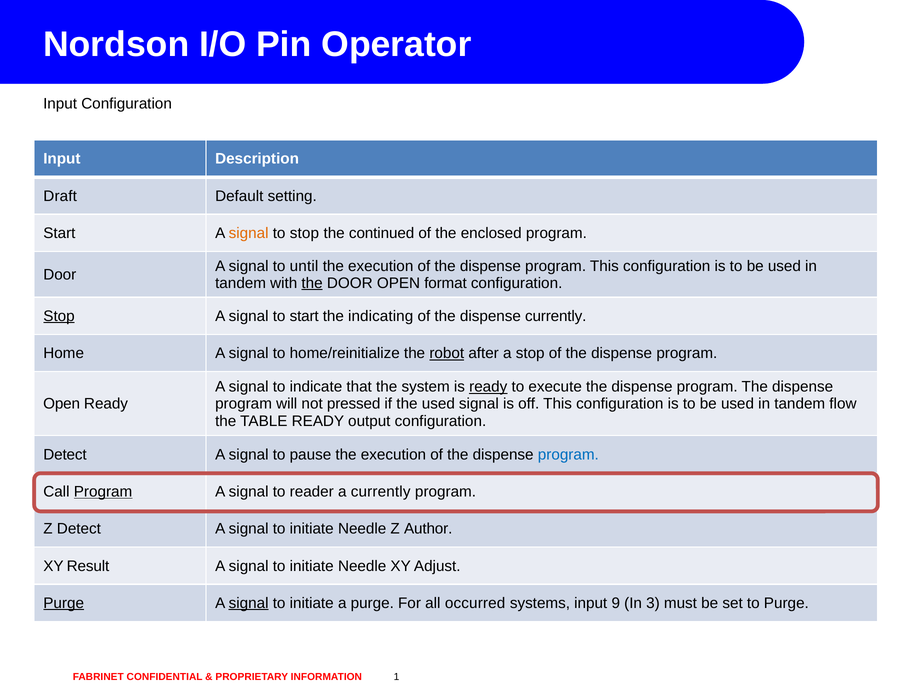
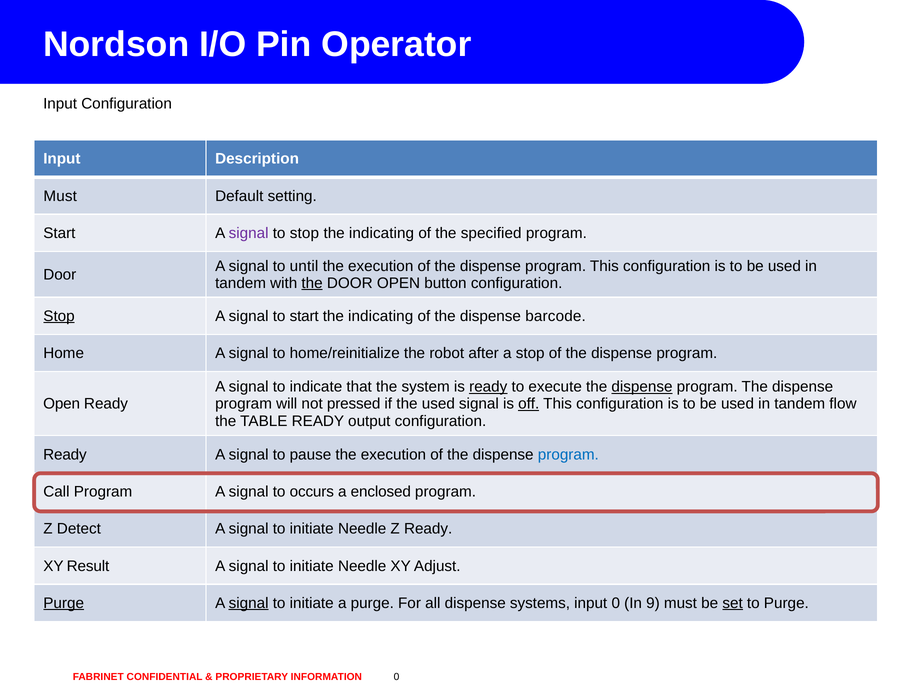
Draft: Draft -> Must (60, 196)
signal colour: orange -> purple (249, 233)
continued: continued -> indicating (382, 233)
enclosed: enclosed -> specified (491, 233)
format: format -> button (445, 283)
dispense currently: currently -> barcode (556, 316)
robot underline: present -> none (447, 353)
dispense underline: none -> present (642, 387)
off underline: none -> present (529, 404)
Detect: Detect -> Ready (65, 455)
Program underline: present -> none (103, 492)
reader: reader -> occurs (312, 492)
a currently: currently -> enclosed (381, 492)
Z Author: Author -> Ready (428, 529)
all occurred: occurred -> dispense (475, 603)
input 9: 9 -> 0 (616, 603)
3: 3 -> 9 (653, 603)
set underline: none -> present (733, 603)
1: 1 -> 0 (397, 677)
